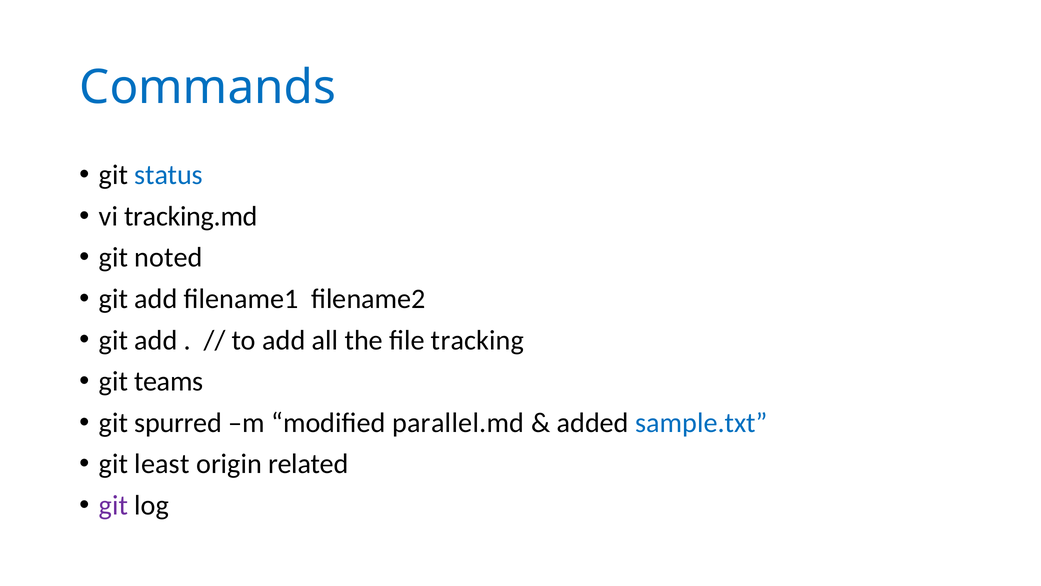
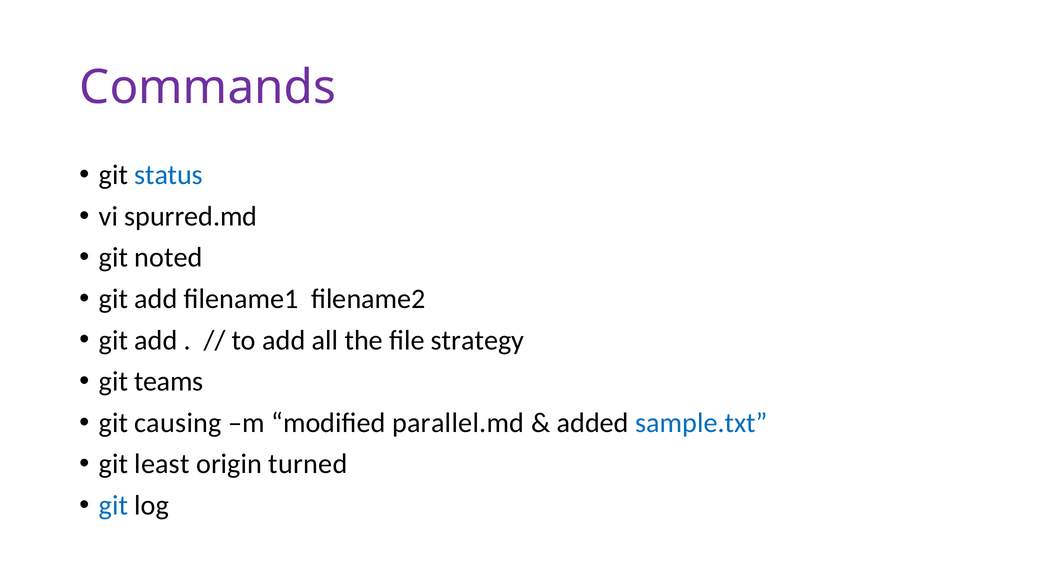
Commands colour: blue -> purple (208, 87)
tracking.md: tracking.md -> spurred.md (191, 216)
tracking: tracking -> strategy (478, 340)
spurred: spurred -> causing (178, 423)
related: related -> turned (308, 464)
git colour: purple -> blue (113, 505)
